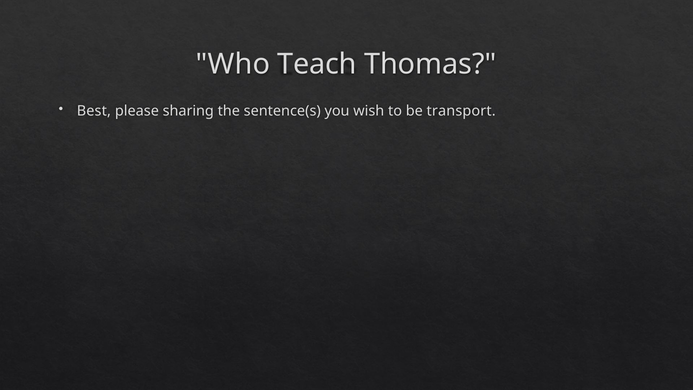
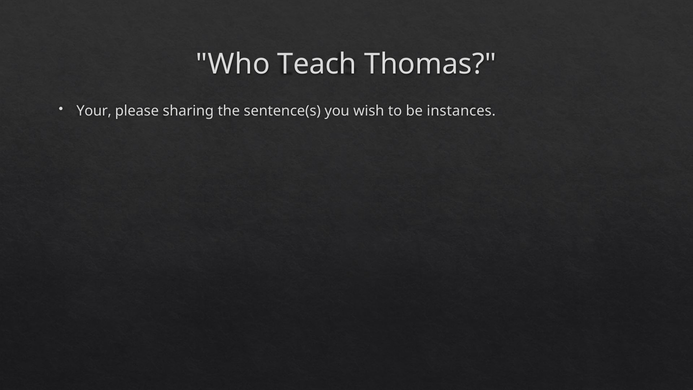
Best: Best -> Your (94, 111)
transport: transport -> instances (461, 111)
